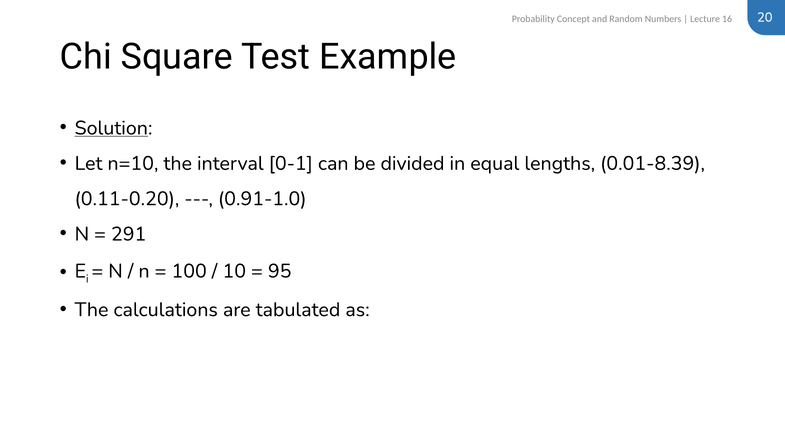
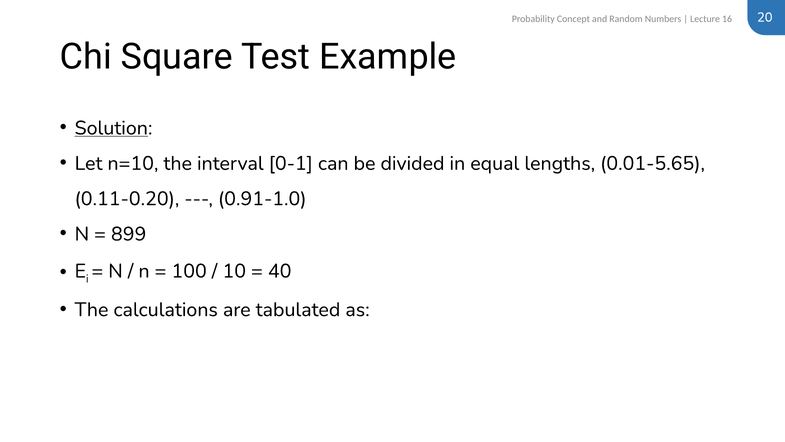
0.01-8.39: 0.01-8.39 -> 0.01-5.65 (653, 163)
291: 291 -> 899 (129, 234)
95: 95 -> 40 (280, 271)
